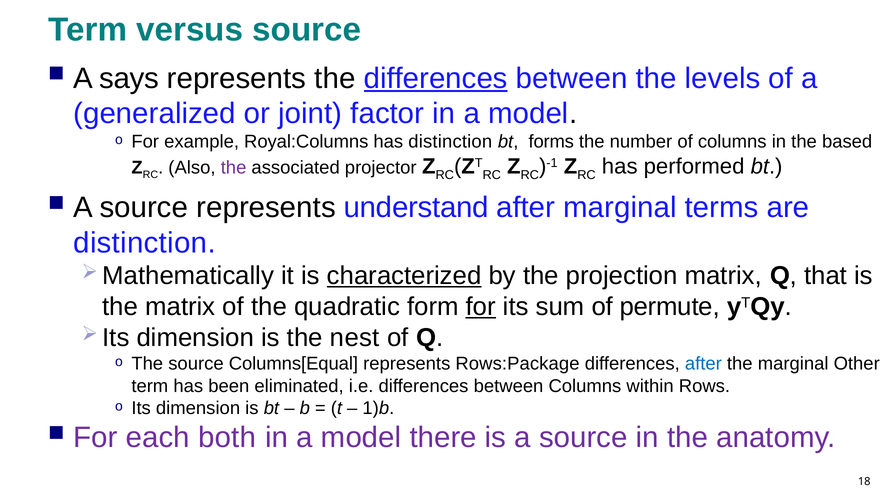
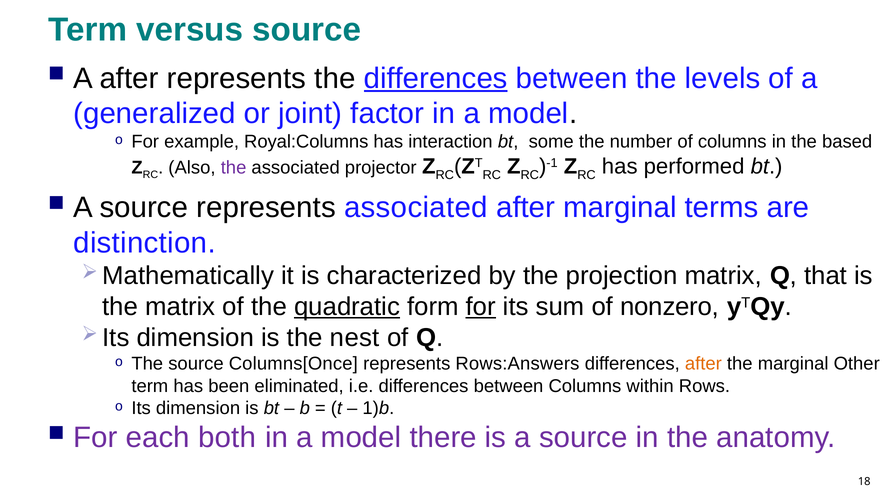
A says: says -> after (129, 78)
has distinction: distinction -> interaction (450, 142)
forms: forms -> some (551, 142)
represents understand: understand -> associated (416, 207)
characterized underline: present -> none (404, 276)
quadratic underline: none -> present (347, 307)
permute: permute -> nonzero (670, 307)
Columns[Equal: Columns[Equal -> Columns[Once (293, 364)
Rows:Package: Rows:Package -> Rows:Answers (517, 364)
after colour: blue -> orange (703, 364)
